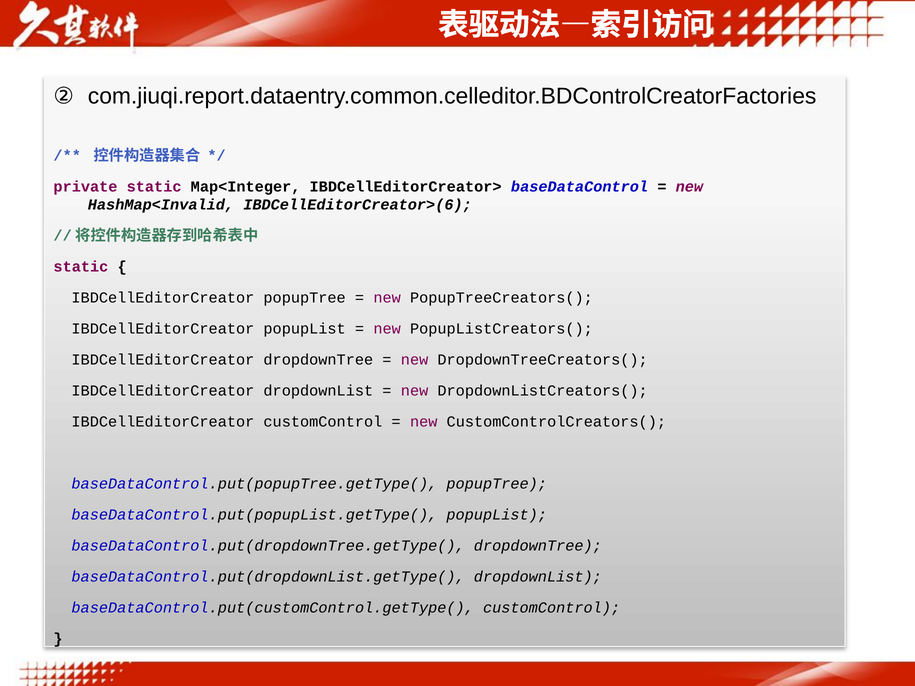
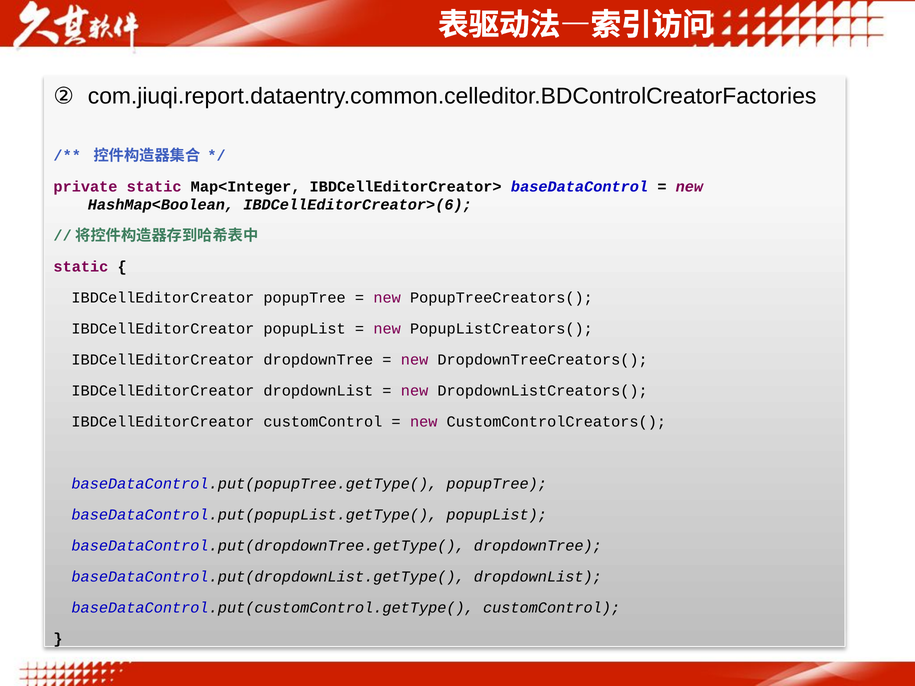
HashMap<Invalid: HashMap<Invalid -> HashMap<Boolean (161, 205)
